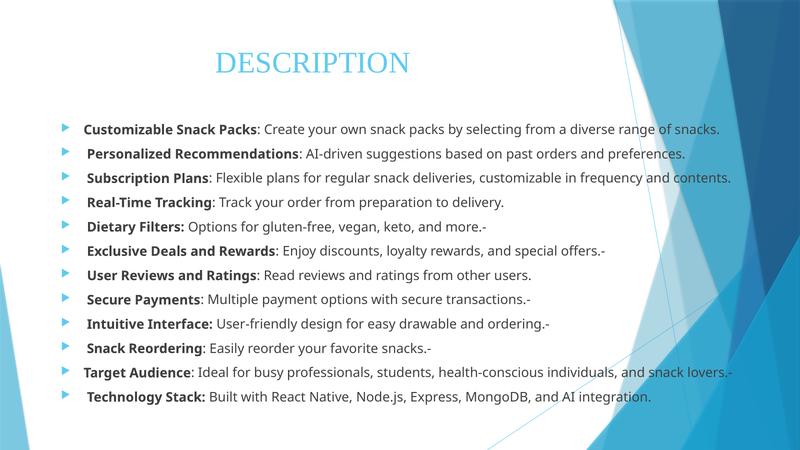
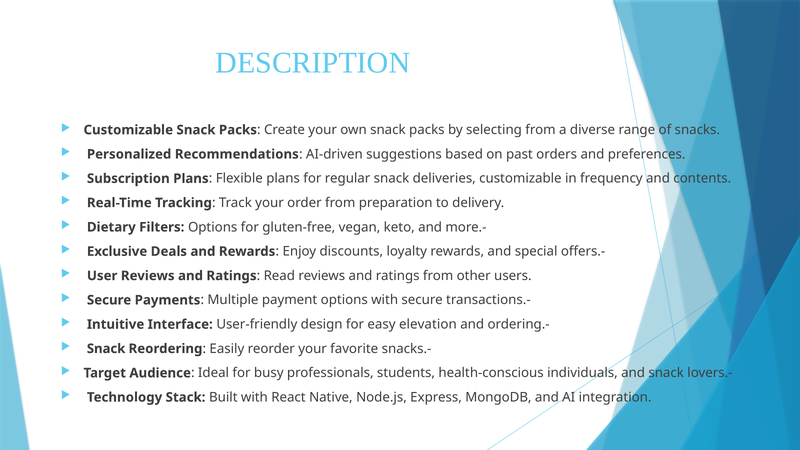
drawable: drawable -> elevation (428, 324)
